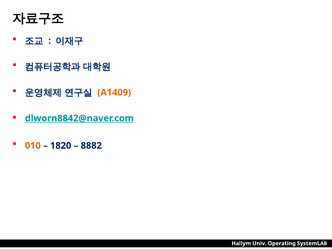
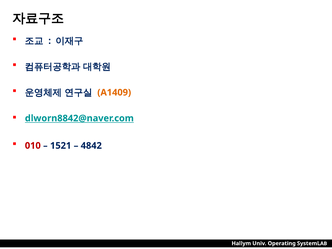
010 colour: orange -> red (33, 146)
1820: 1820 -> 1521 (61, 146)
8882: 8882 -> 4842 (91, 146)
